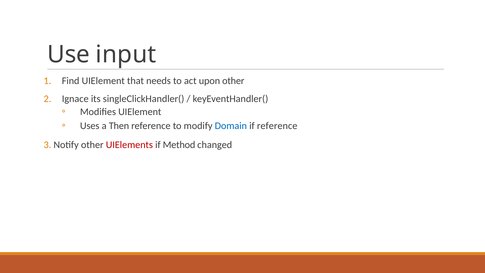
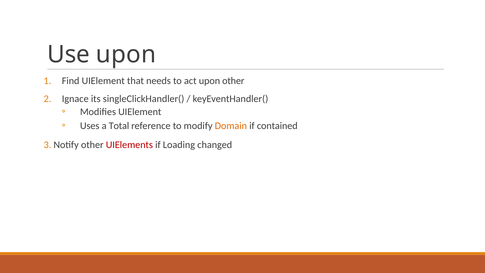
Use input: input -> upon (126, 54)
Then: Then -> Total (119, 126)
Domain colour: blue -> orange (231, 126)
if reference: reference -> contained (277, 126)
Method: Method -> Loading (179, 145)
